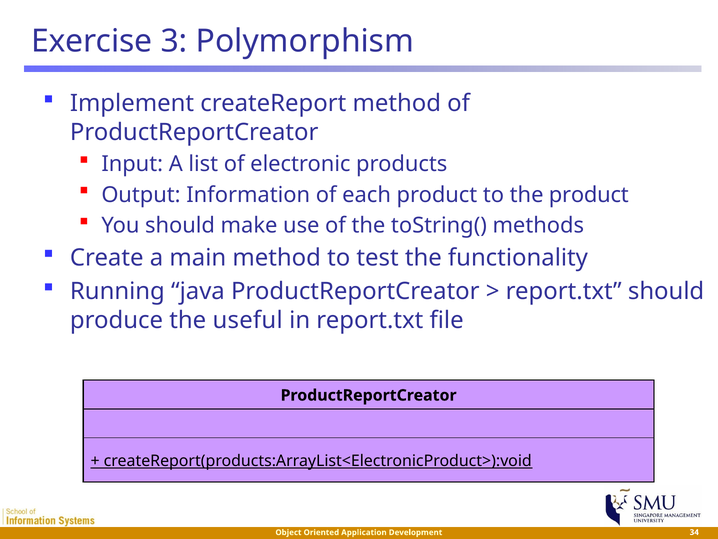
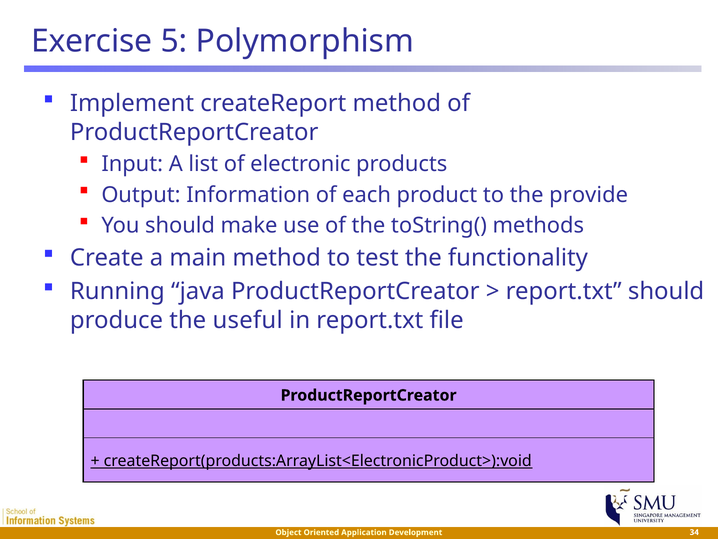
3: 3 -> 5 (174, 41)
the product: product -> provide (589, 195)
